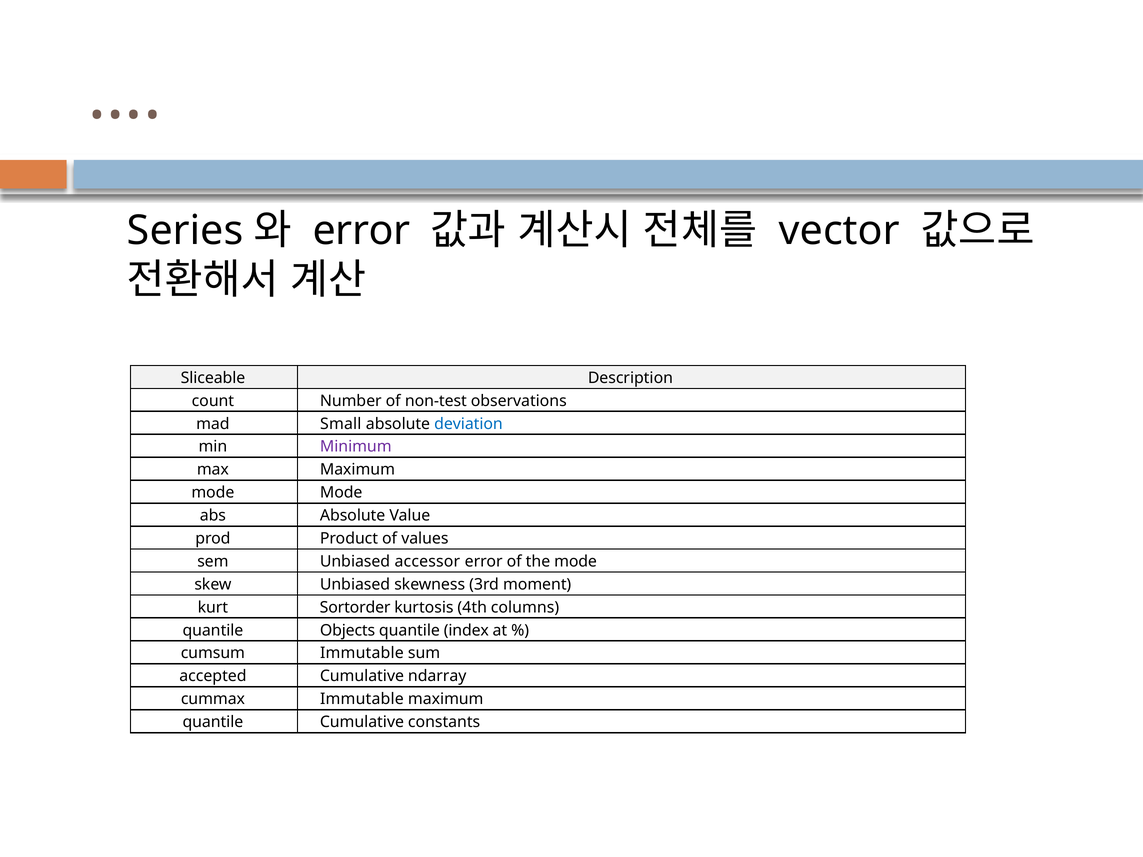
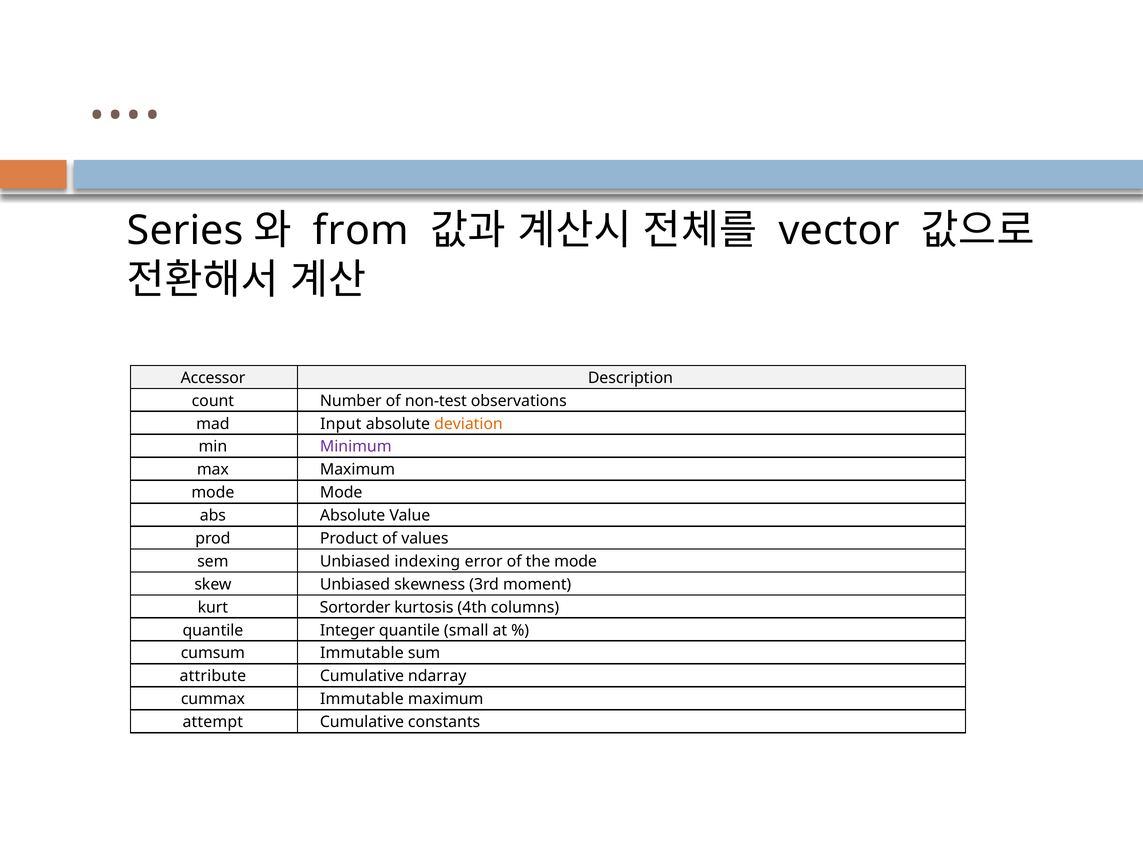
error: error -> from (361, 231)
Sliceable: Sliceable -> Accessor (213, 378)
Small: Small -> Input (341, 424)
deviation colour: blue -> orange (469, 424)
accessor: accessor -> indexing (427, 562)
Objects: Objects -> Integer (347, 630)
index: index -> small (466, 630)
accepted: accepted -> attribute (213, 676)
quantile: quantile -> attempt (213, 722)
